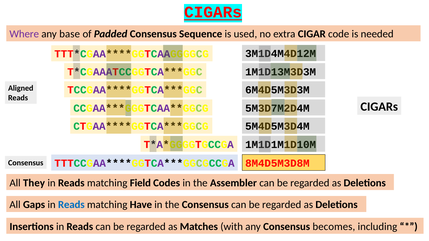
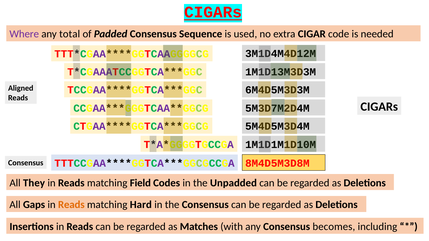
base: base -> total (70, 34)
Assembler: Assembler -> Unpadded (233, 183)
Reads colour: blue -> orange (71, 205)
Have: Have -> Hard (141, 205)
